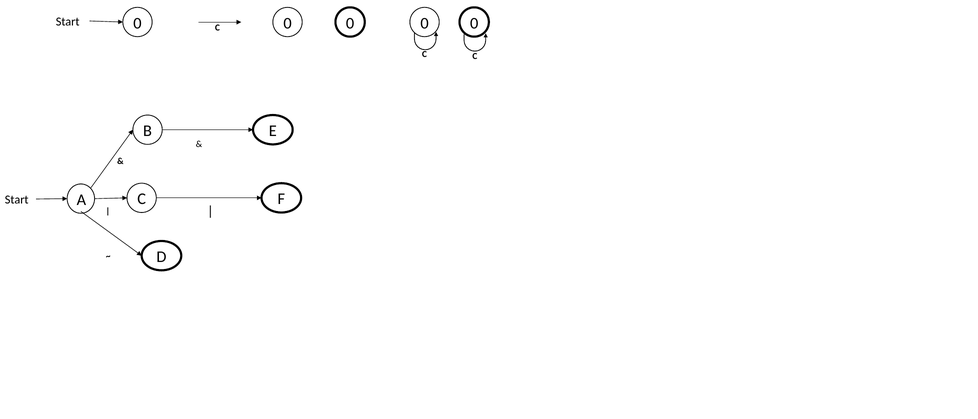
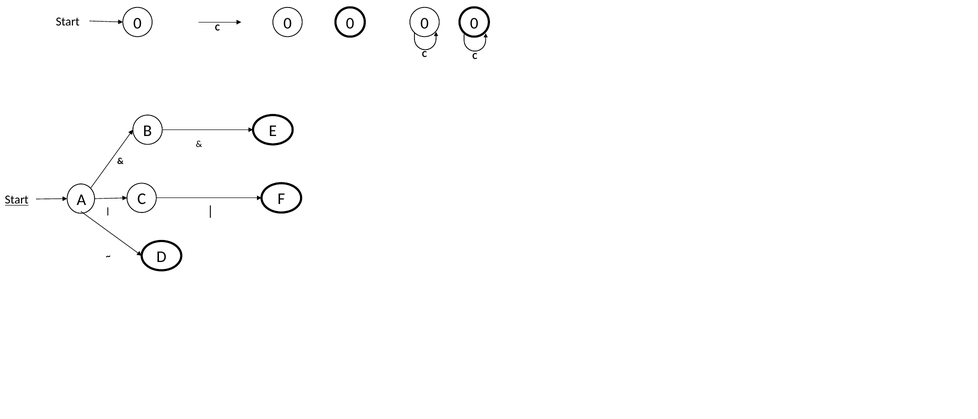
Start underline: none -> present (17, 200)
